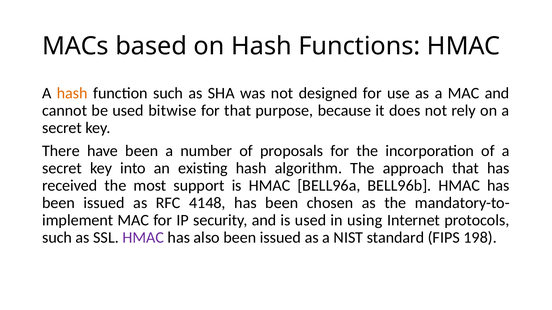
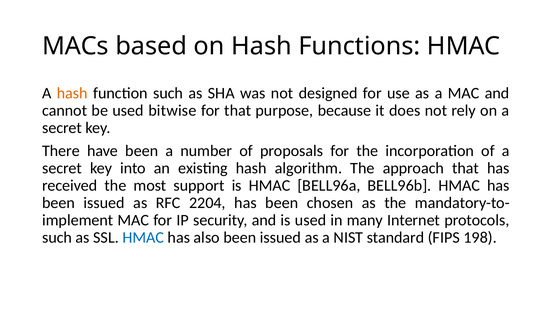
4148: 4148 -> 2204 (207, 203)
using: using -> many (365, 221)
HMAC colour: purple -> blue (143, 238)
